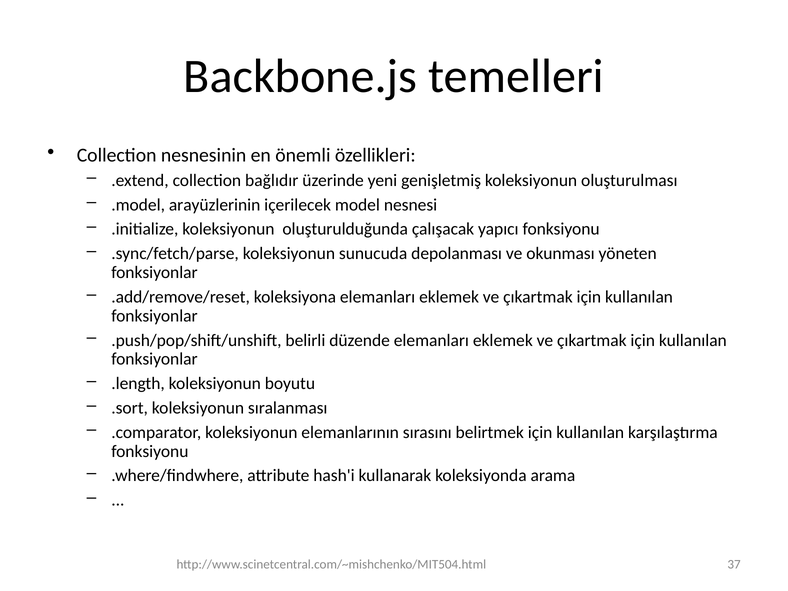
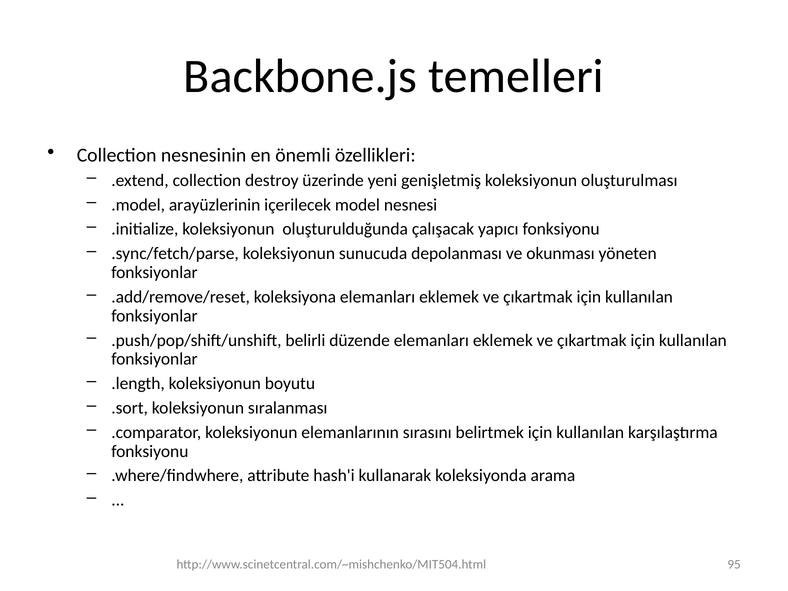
bağlıdır: bağlıdır -> destroy (272, 180)
37: 37 -> 95 (734, 564)
